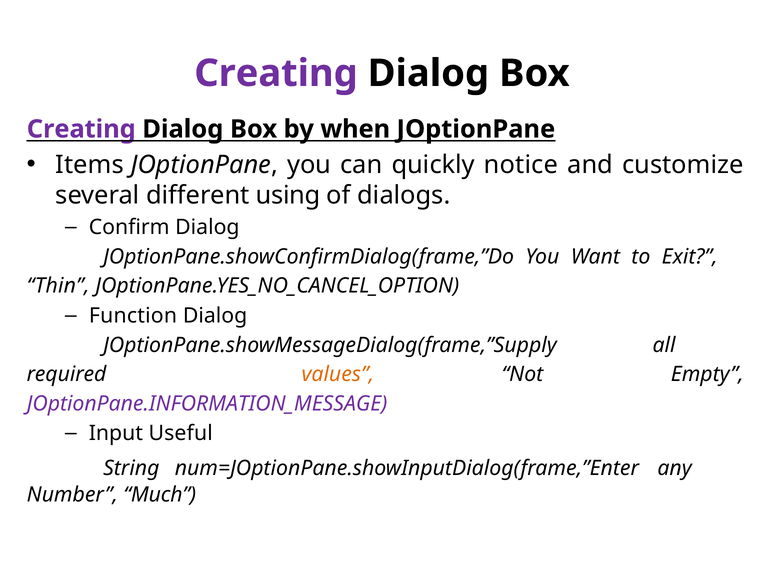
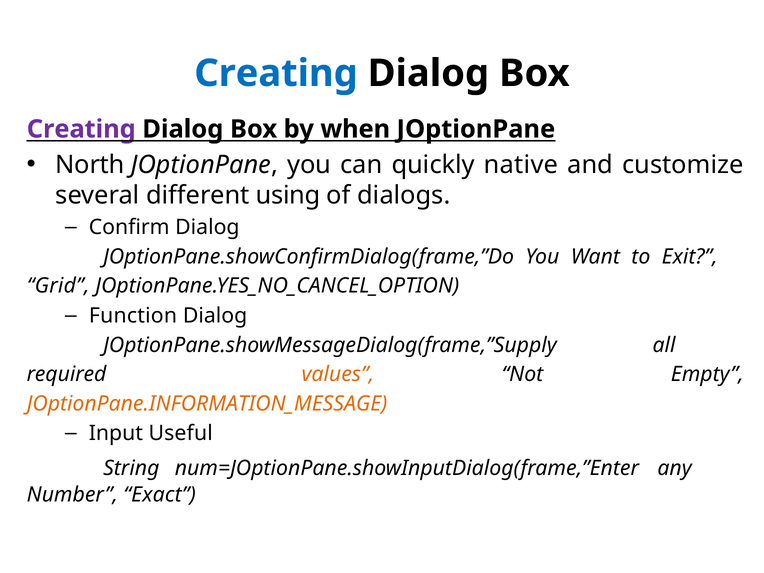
Creating colour: purple -> blue (276, 73)
Items: Items -> North (90, 165)
notice: notice -> native (521, 165)
Thin: Thin -> Grid (58, 286)
JOptionPane.INFORMATION_MESSAGE colour: purple -> orange (207, 404)
Much: Much -> Exact (160, 495)
